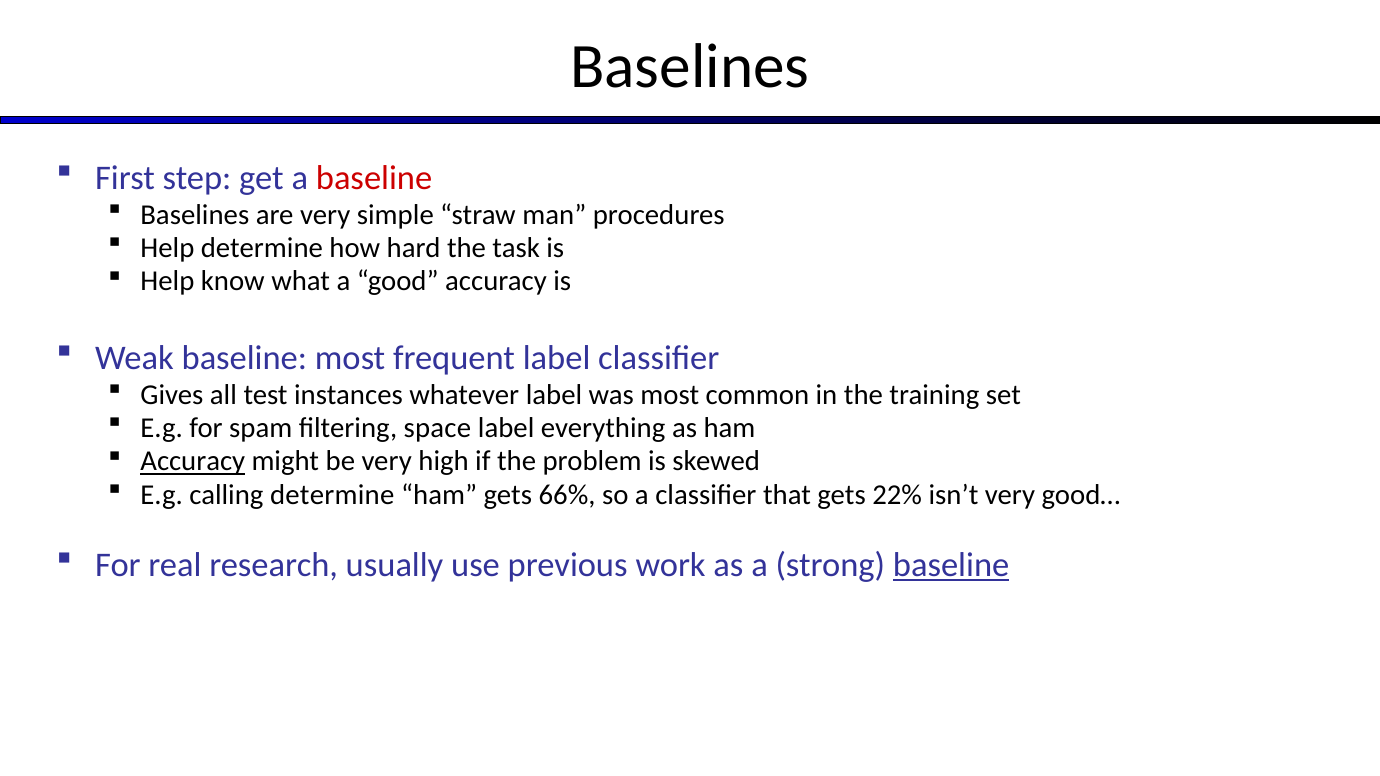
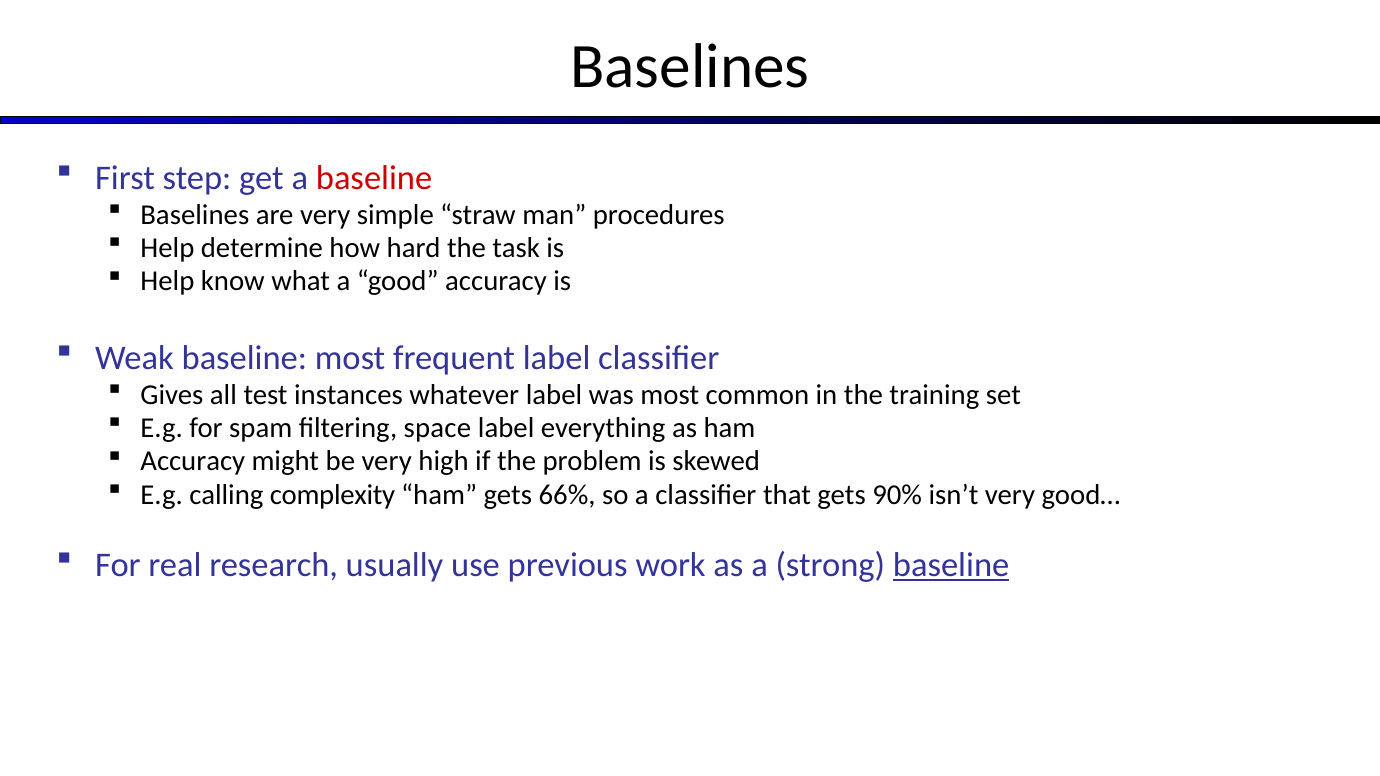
Accuracy underline: present -> none (193, 462)
calling determine: determine -> complexity (332, 495)
22%: 22% -> 90% (897, 495)
